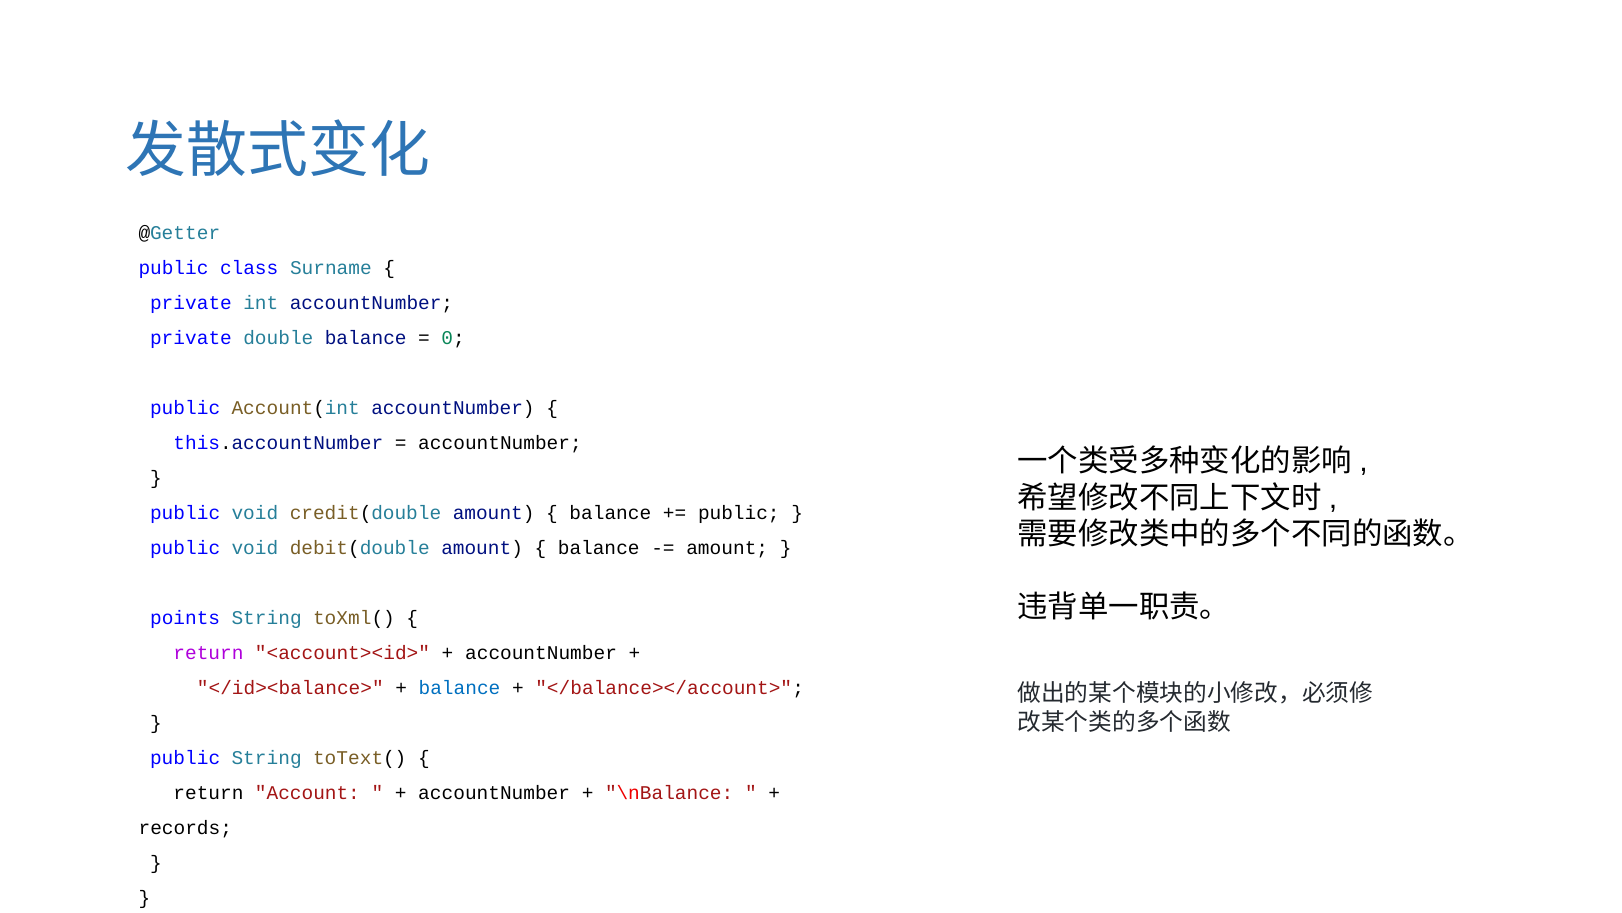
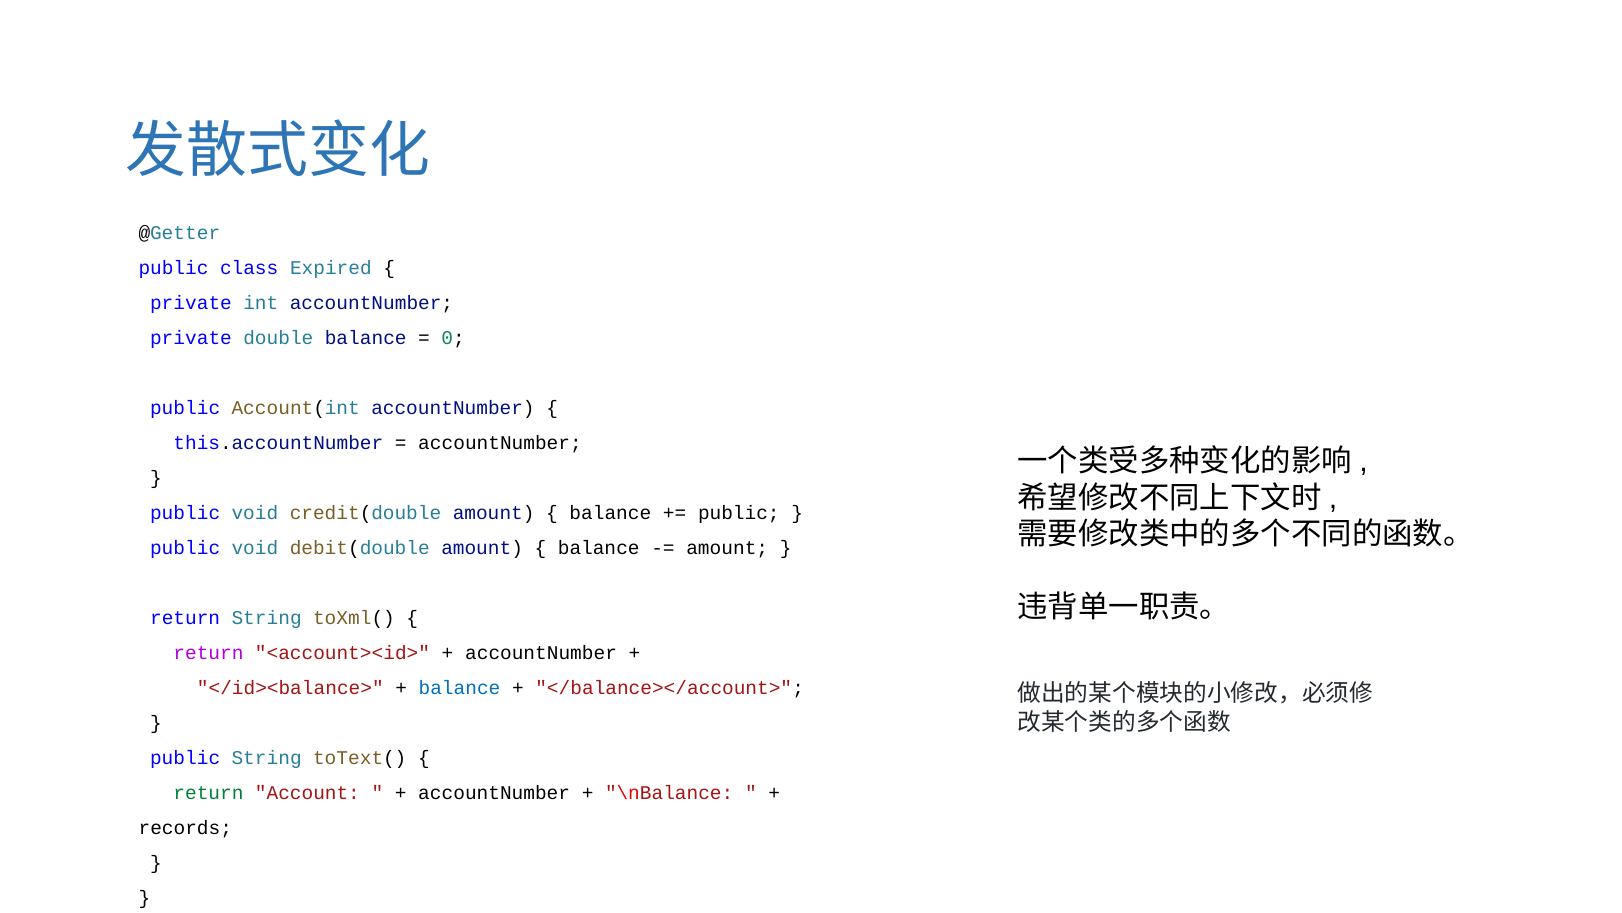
Surname: Surname -> Expired (331, 268)
points: points -> return (185, 617)
return colour: black -> green (208, 792)
